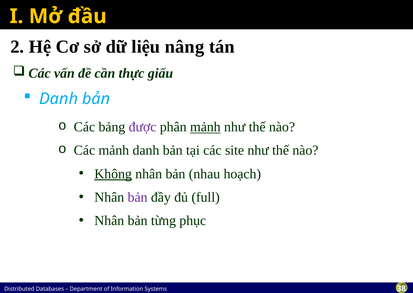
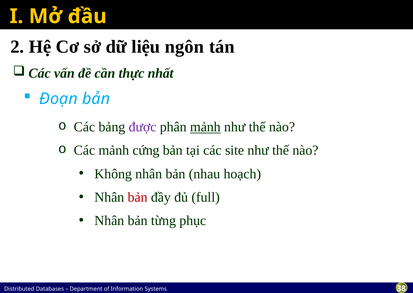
nâng: nâng -> ngôn (185, 47)
giấu: giấu -> nhất (161, 73)
Danh: Danh -> Đoạn (59, 99)
mảnh danh: danh -> cứng (146, 150)
Không underline: present -> none (113, 174)
bản colour: purple -> red (138, 197)
